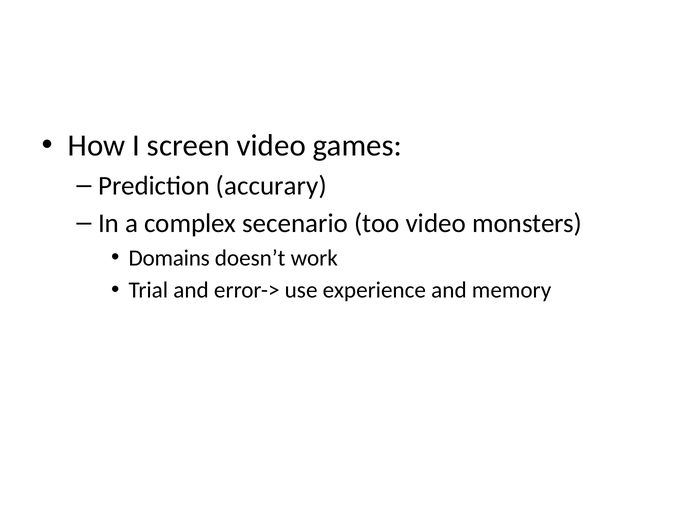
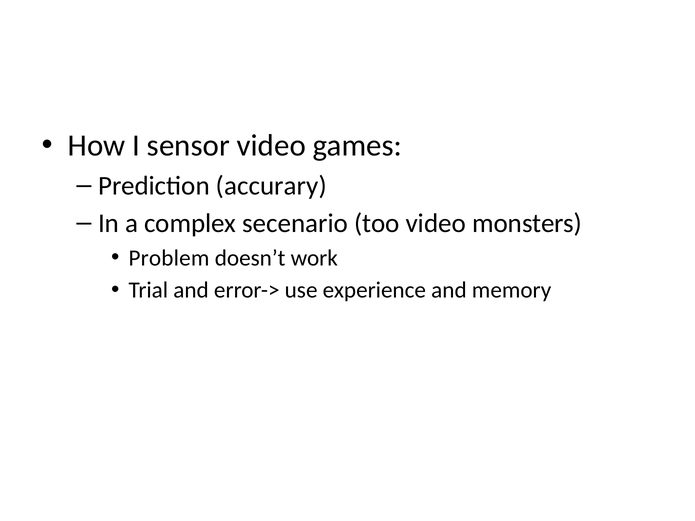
screen: screen -> sensor (188, 146)
Domains: Domains -> Problem (169, 258)
